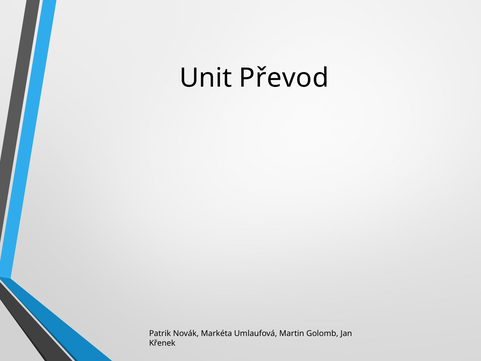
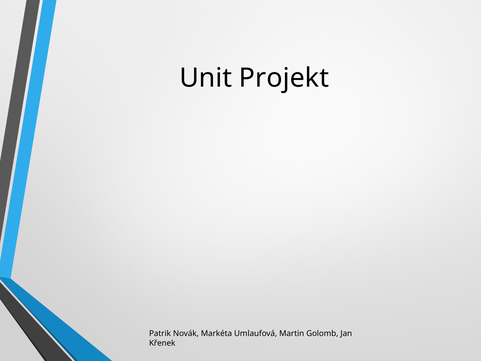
Převod: Převod -> Projekt (284, 78)
